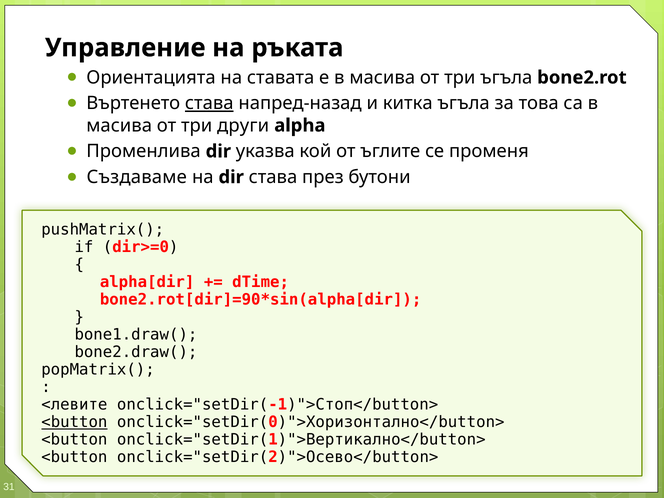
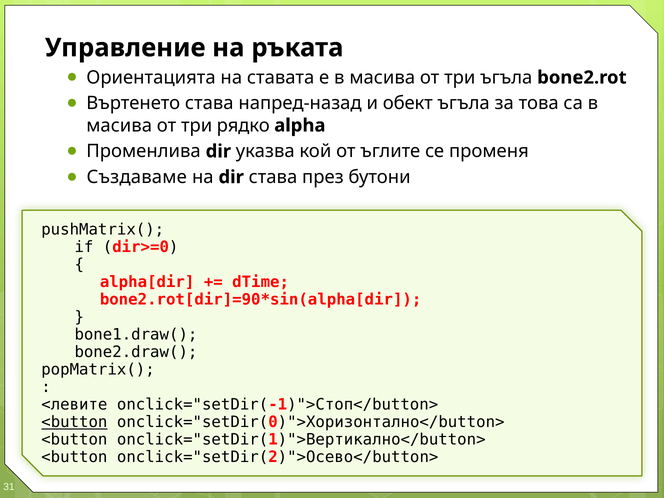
става underline: present -> none (209, 103)
китка: китка -> обект (408, 103)
други: други -> рядко (243, 125)
